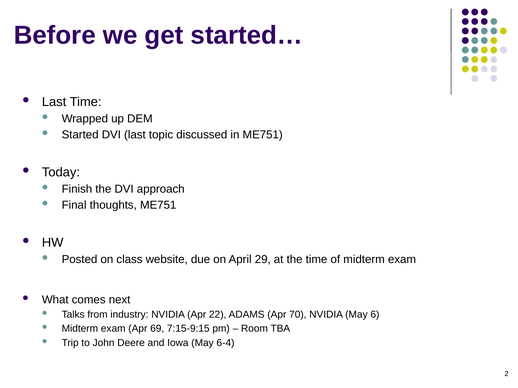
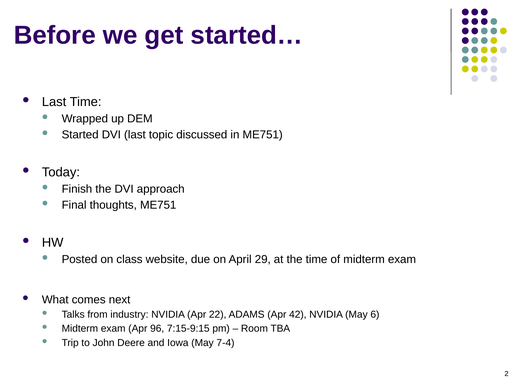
70: 70 -> 42 (298, 315)
69: 69 -> 96 (157, 329)
6-4: 6-4 -> 7-4 (225, 343)
